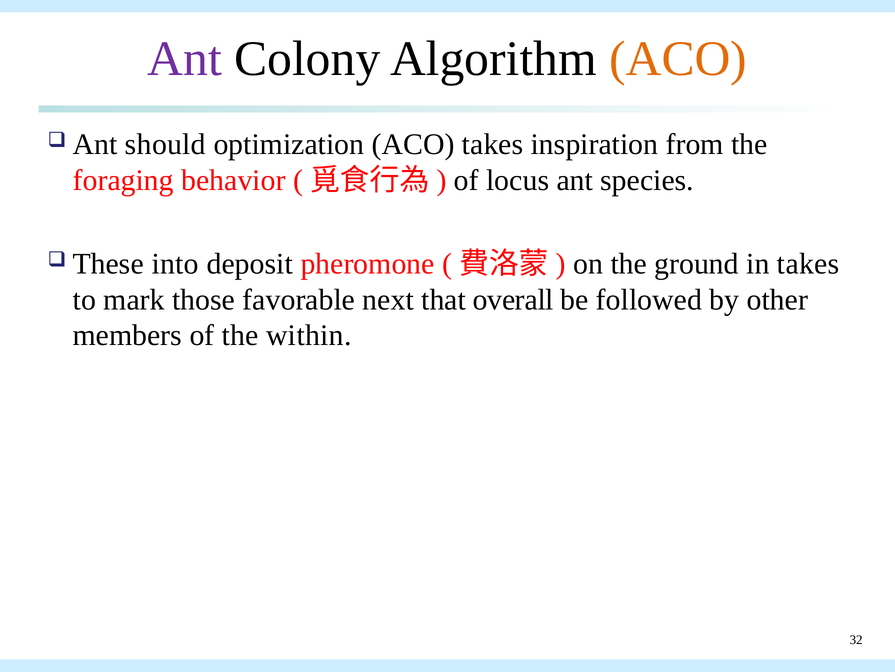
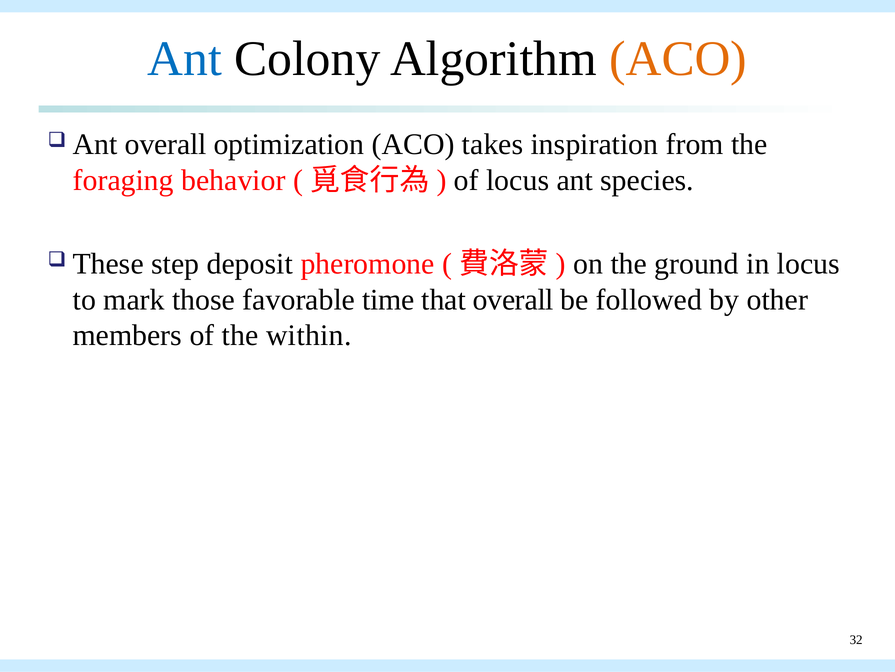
Ant colour: purple -> blue (185, 59)
Ant should: should -> overall (166, 144)
into: into -> step (175, 264)
in takes: takes -> locus (808, 264)
next: next -> time (388, 299)
